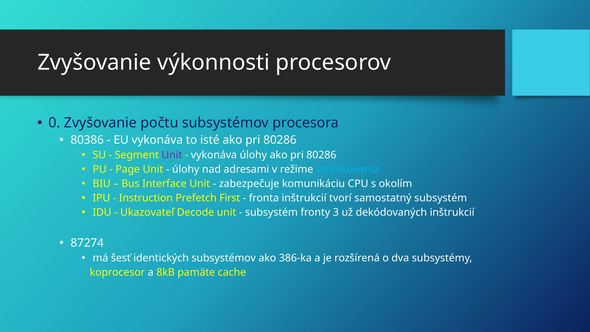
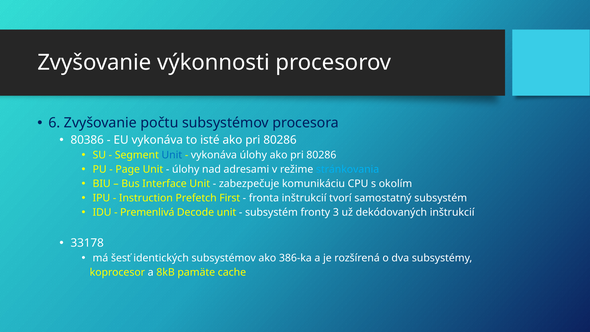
0: 0 -> 6 (54, 123)
Unit colour: purple -> blue (172, 155)
Ukazovateľ: Ukazovateľ -> Premenlivá (147, 212)
87274: 87274 -> 33178 (87, 243)
